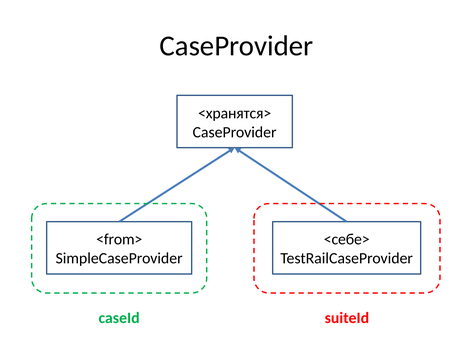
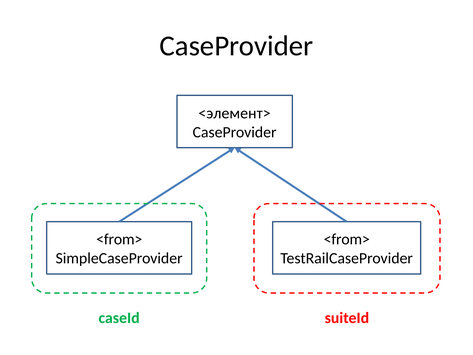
<хранятся>: <хранятся> -> <элемент> (235, 113)
<себе>: <себе> -> <from> (347, 239)
